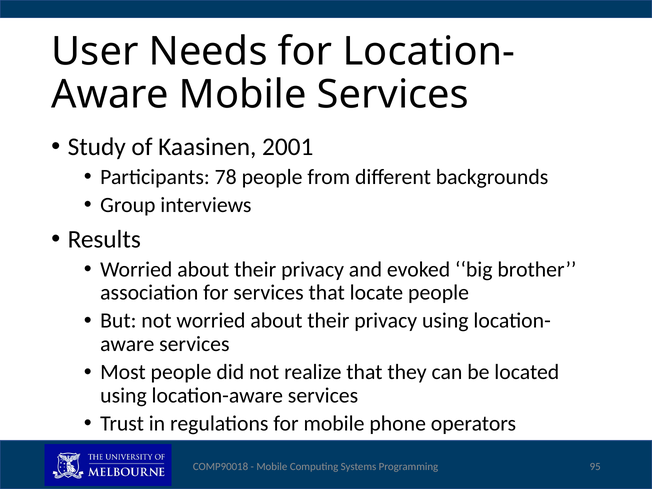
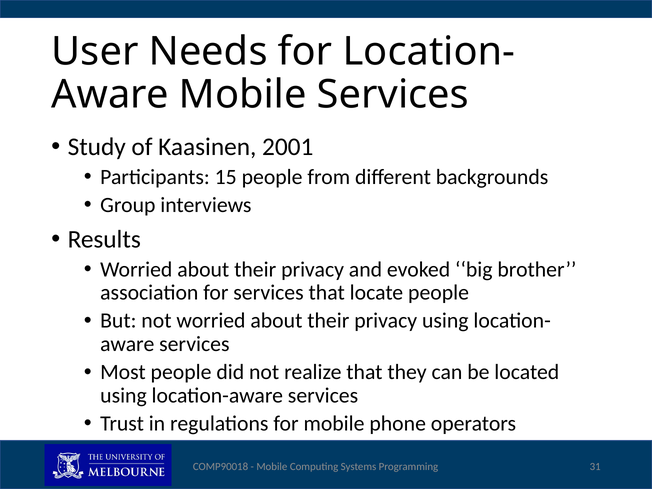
78: 78 -> 15 (226, 177)
95: 95 -> 31 (595, 467)
